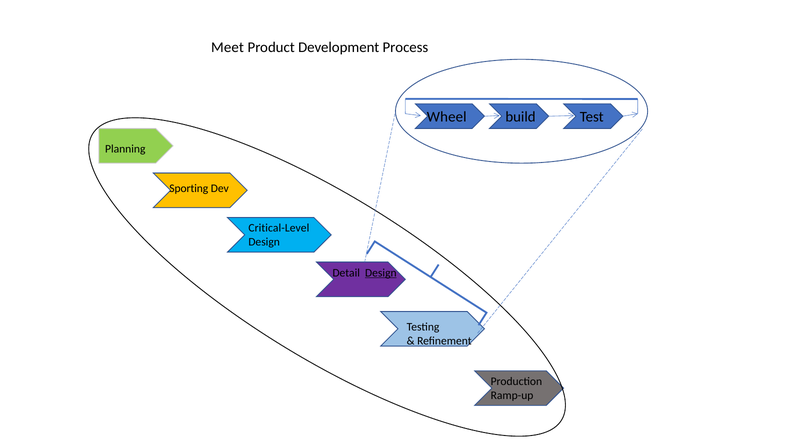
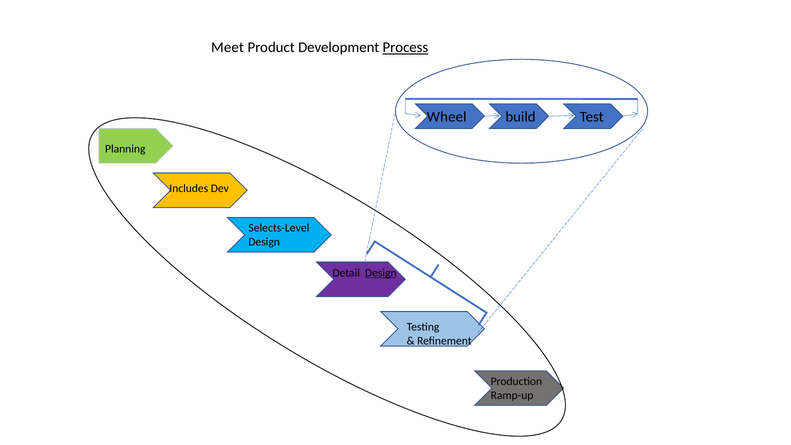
Process underline: none -> present (405, 47)
Sporting: Sporting -> Includes (189, 189)
Critical-Level: Critical-Level -> Selects-Level (279, 228)
